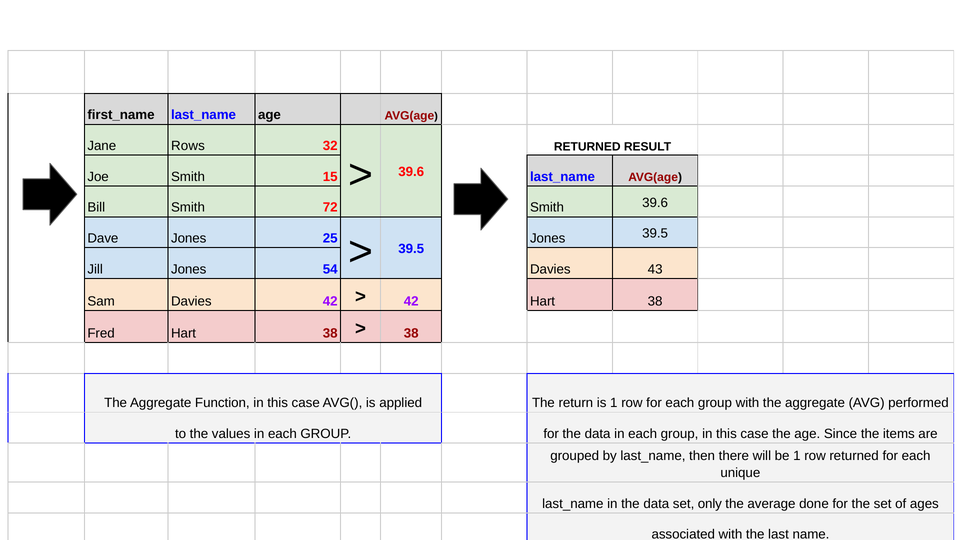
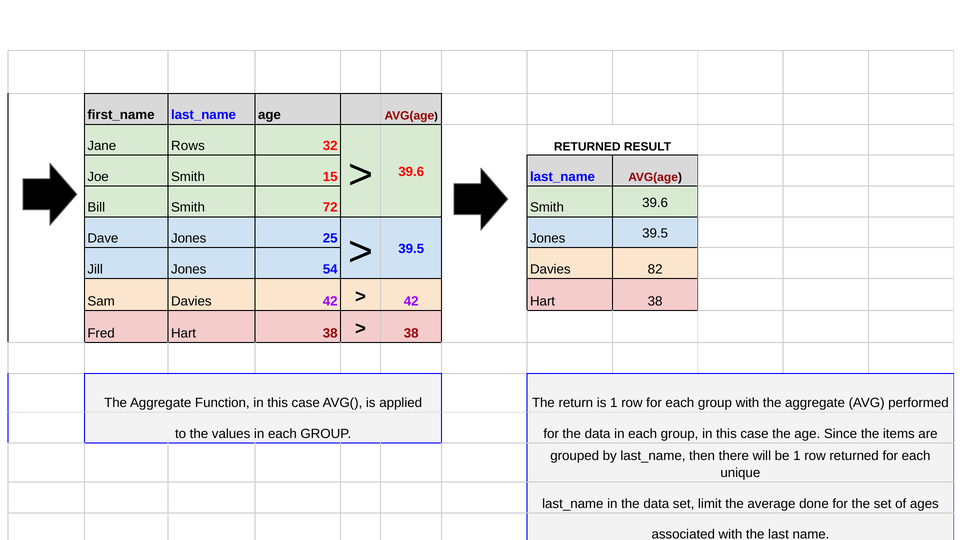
43: 43 -> 82 (655, 269)
only: only -> limit (710, 504)
